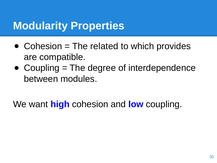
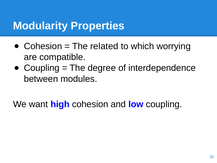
provides: provides -> worrying (174, 46)
